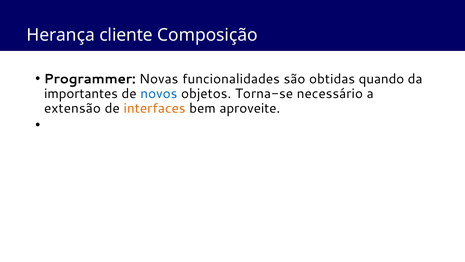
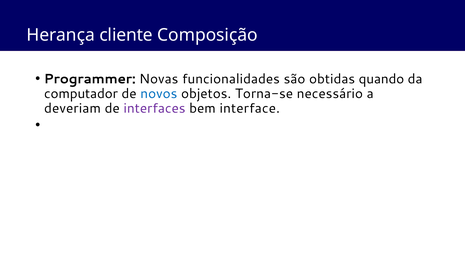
importantes: importantes -> computador (81, 93)
extensão: extensão -> deveriam (72, 108)
interfaces colour: orange -> purple (155, 108)
aproveite: aproveite -> interface (250, 108)
